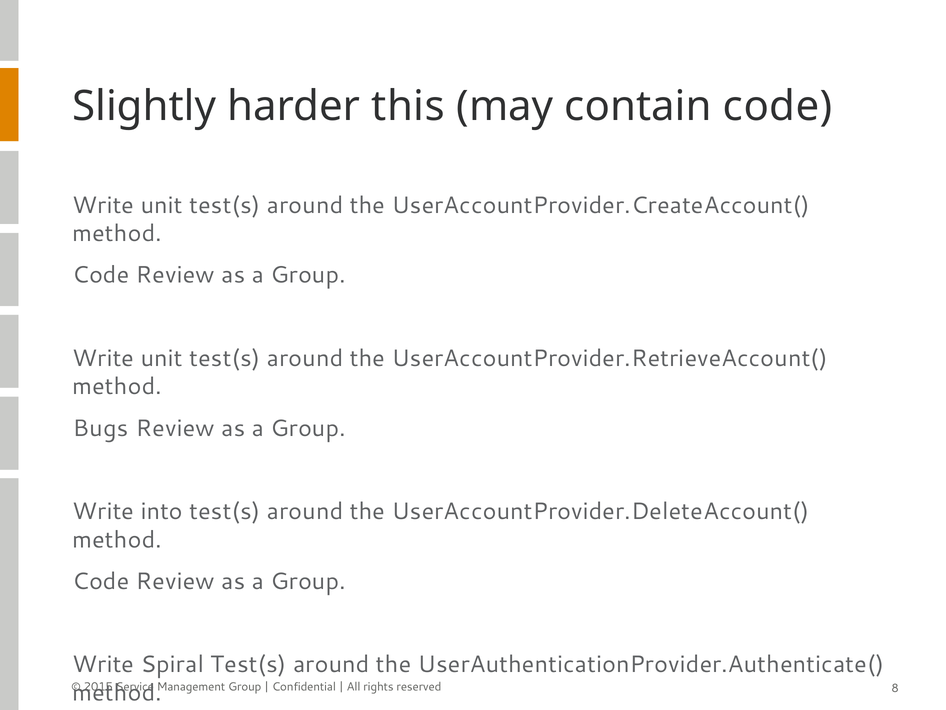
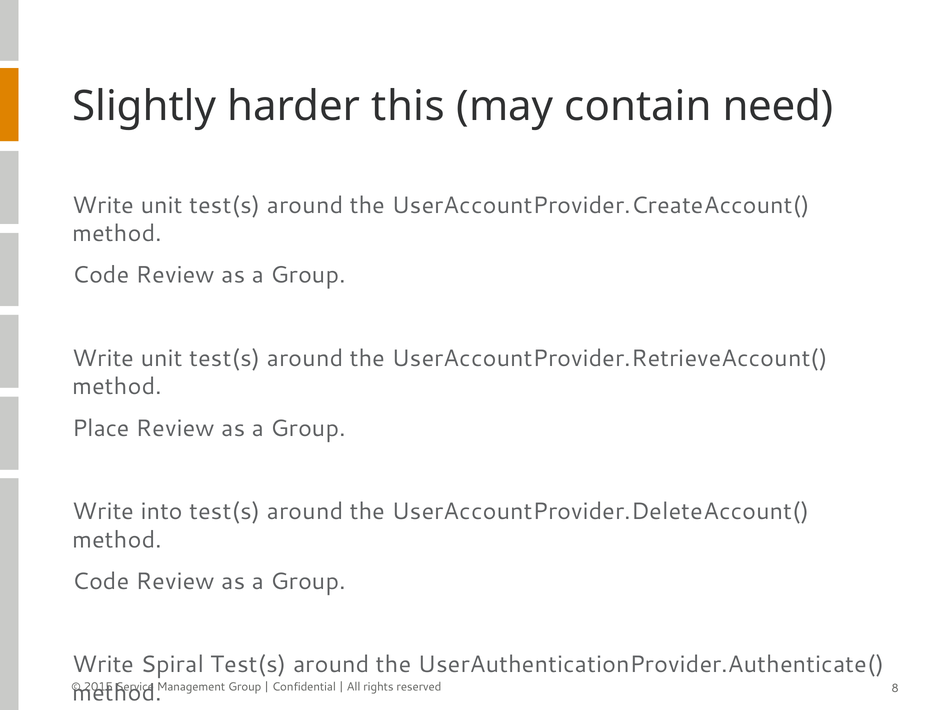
contain code: code -> need (778, 106)
Bugs: Bugs -> Place (101, 428)
